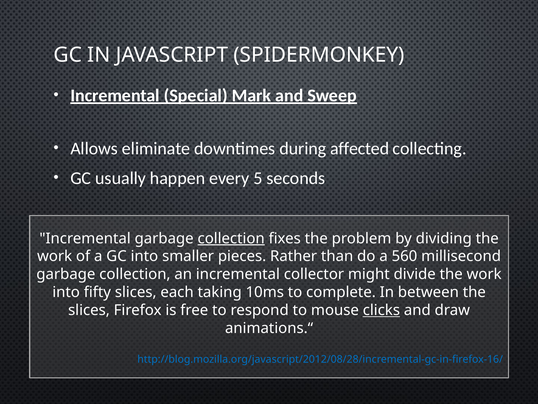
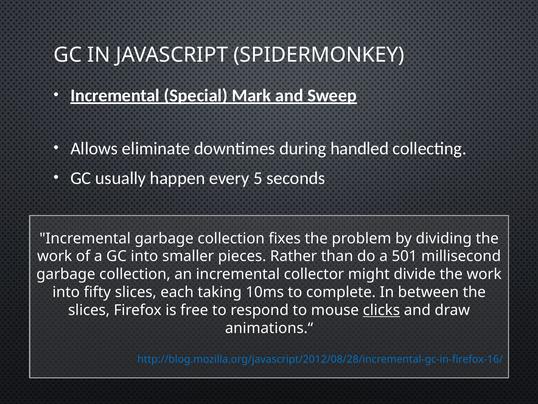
affected: affected -> handled (360, 148)
collection underline: present -> none (231, 238)
560: 560 -> 501 (404, 256)
